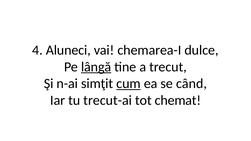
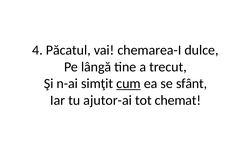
Aluneci: Aluneci -> Păcatul (68, 50)
lângă underline: present -> none (96, 67)
când: când -> sfânt (192, 84)
trecut-ai: trecut-ai -> ajutor-ai (108, 100)
